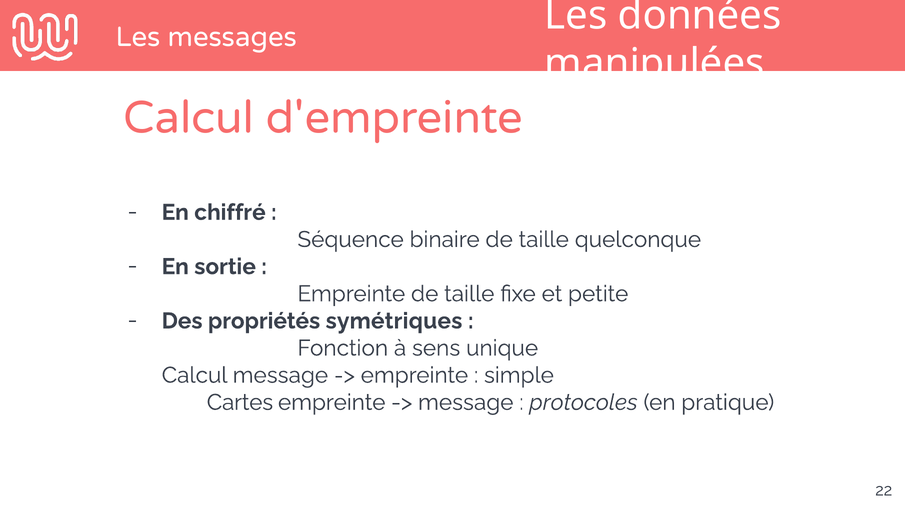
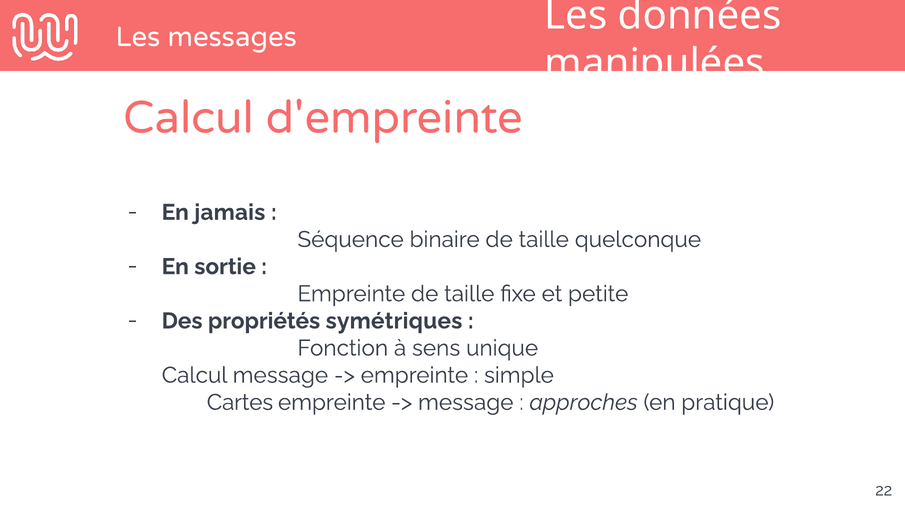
chiffré: chiffré -> jamais (230, 212)
protocoles: protocoles -> approches (584, 402)
